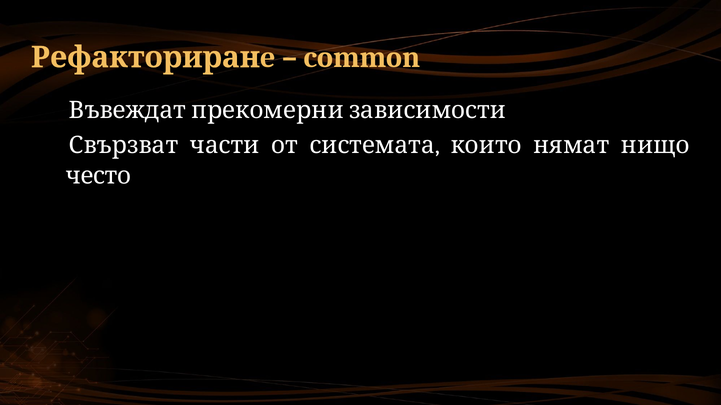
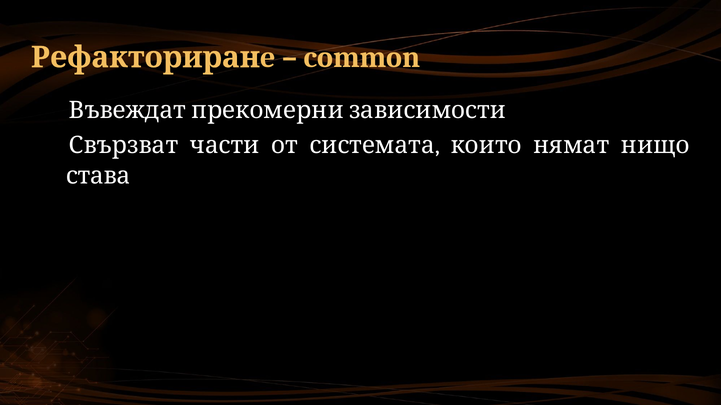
често: често -> става (98, 176)
